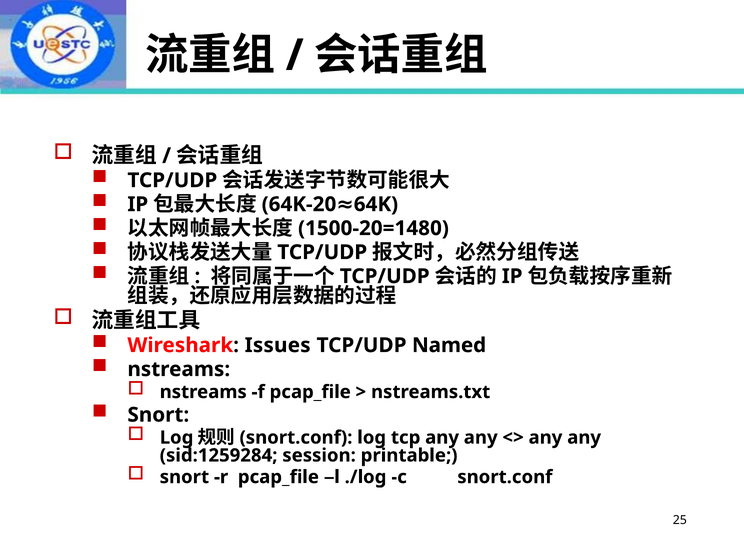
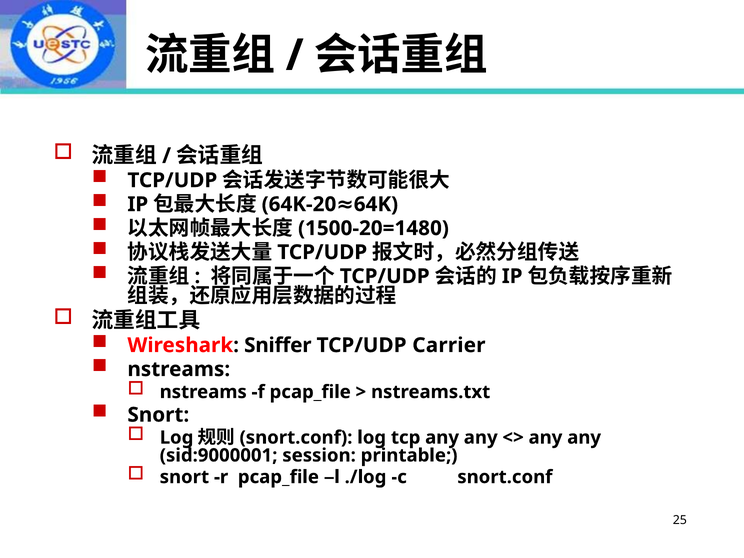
Issues: Issues -> Sniffer (278, 345)
Named: Named -> Carrier (449, 345)
sid:1259284: sid:1259284 -> sid:9000001 (219, 455)
